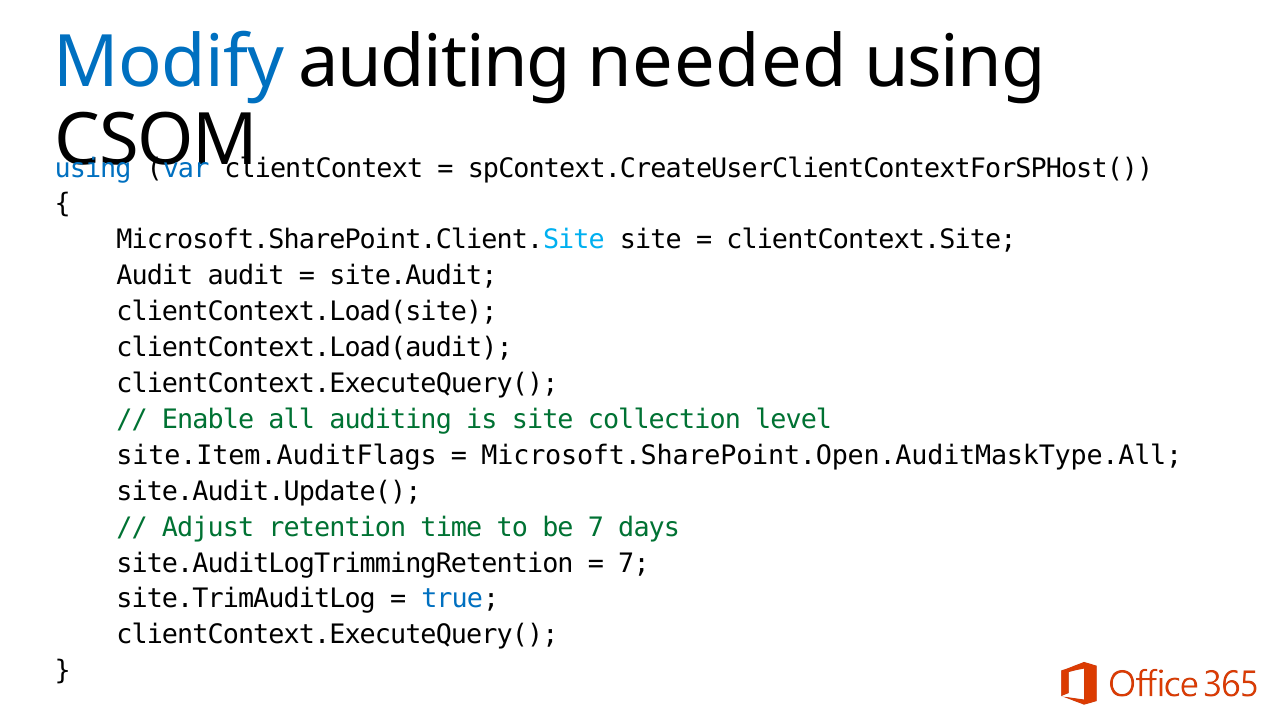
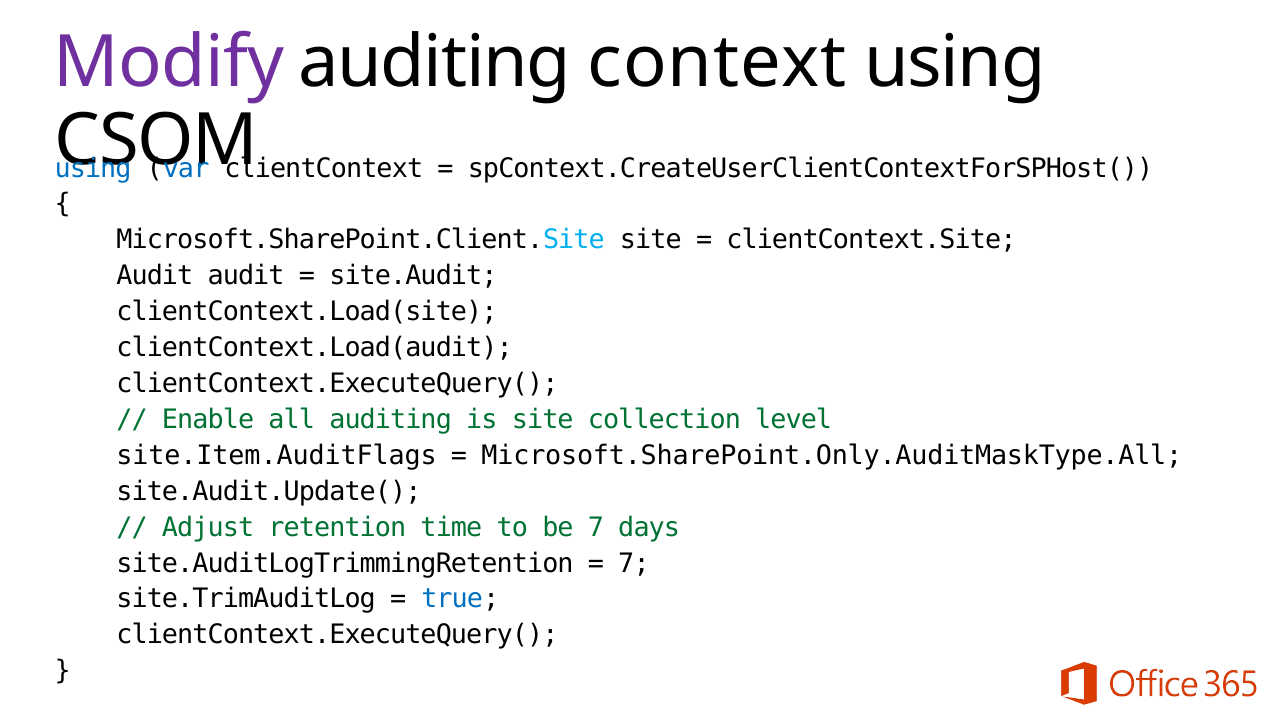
Modify colour: blue -> purple (169, 63)
needed: needed -> context (717, 63)
Microsoft.SharePoint.Open.AuditMaskType.All: Microsoft.SharePoint.Open.AuditMaskType.All -> Microsoft.SharePoint.Only.AuditMaskType.All (832, 455)
